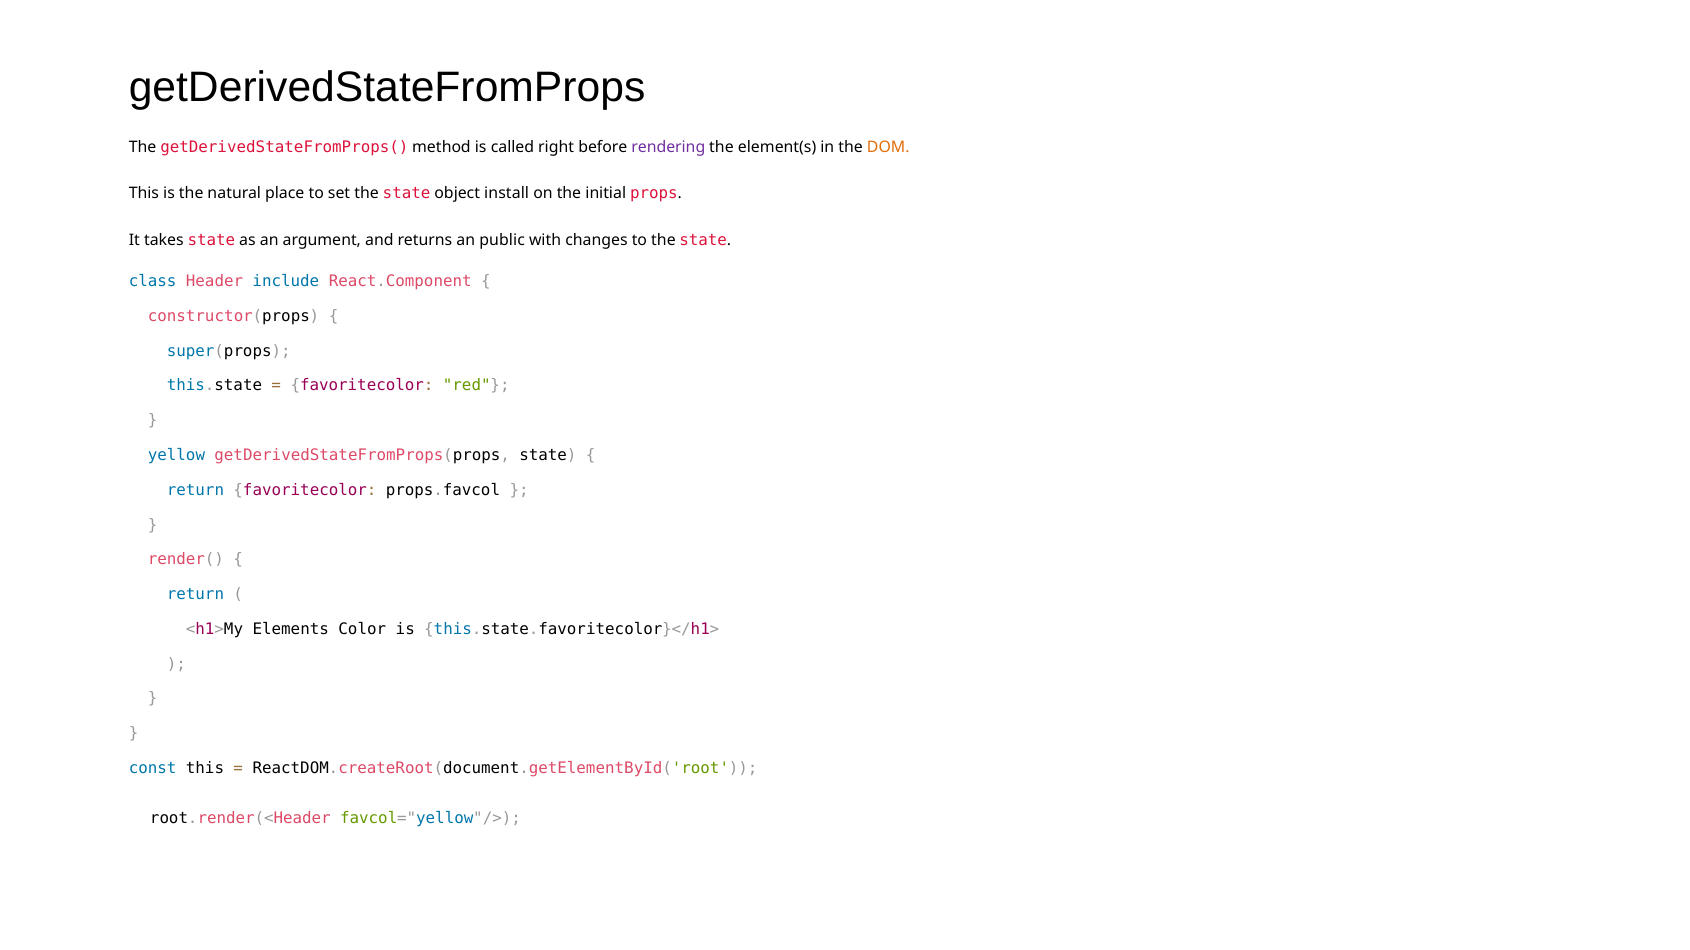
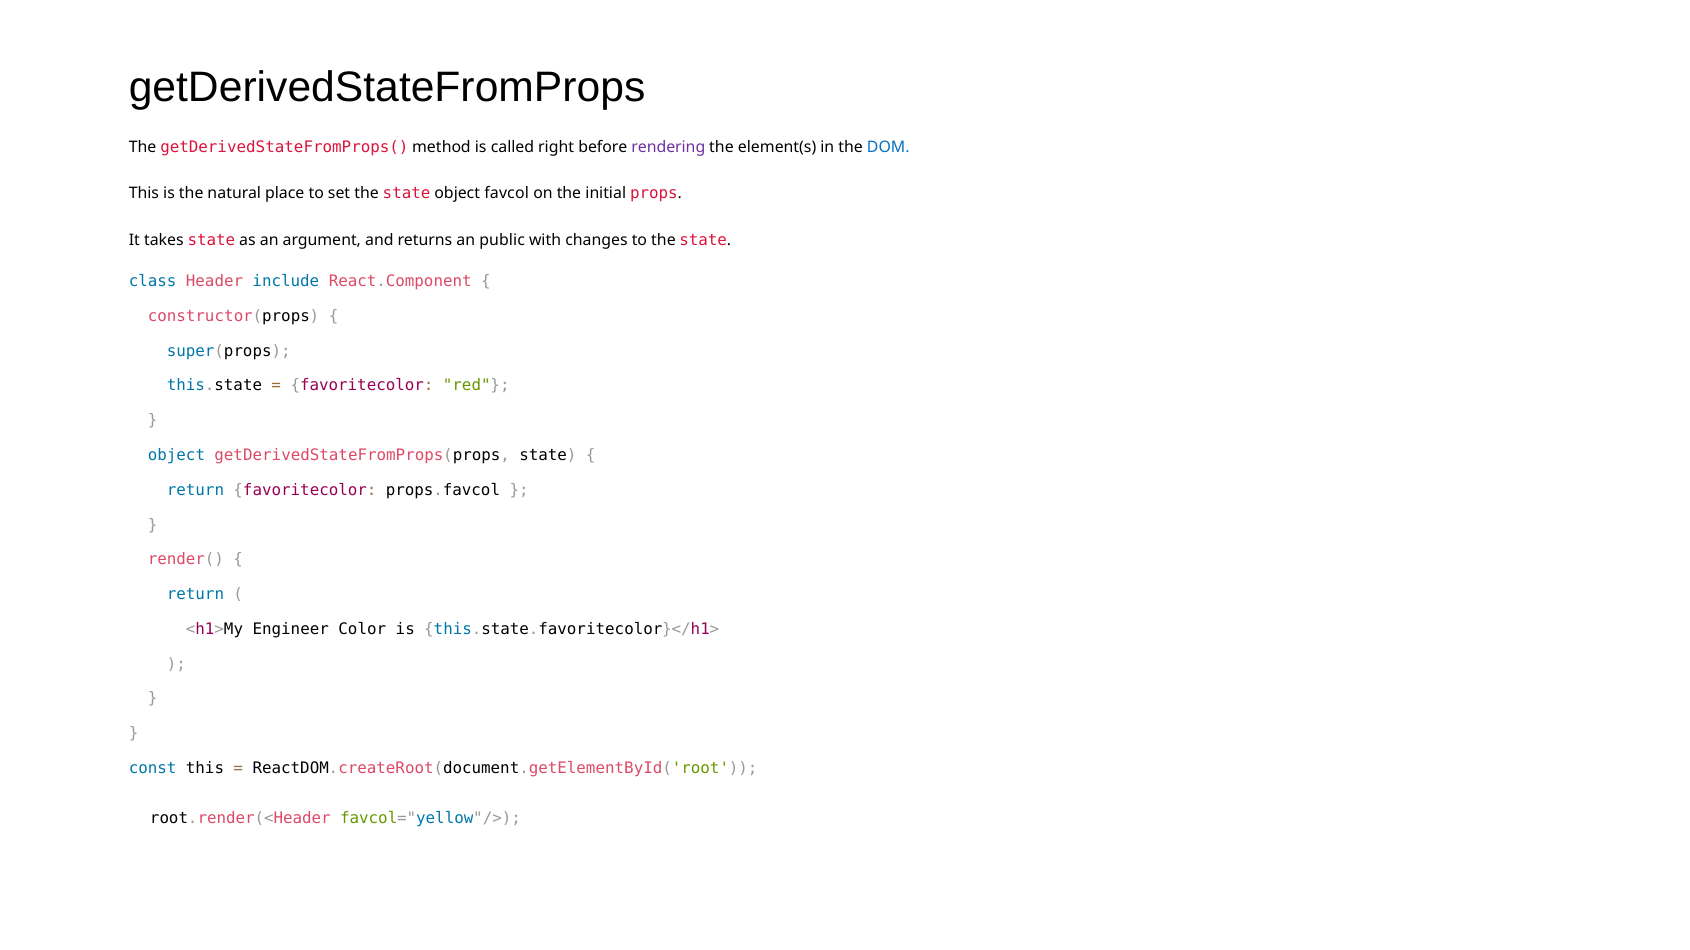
DOM colour: orange -> blue (888, 147)
install: install -> favcol (507, 194)
yellow: yellow -> object (176, 456)
Elements: Elements -> Engineer (291, 629)
